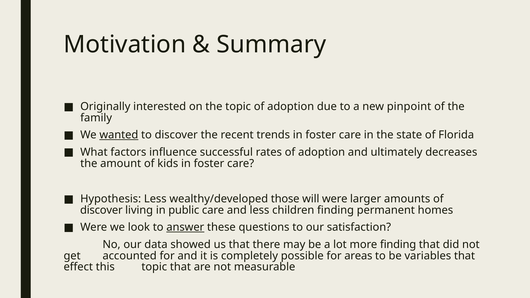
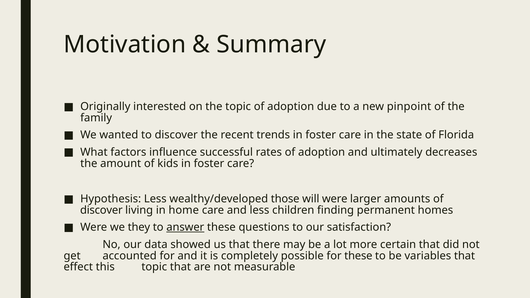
wanted underline: present -> none (119, 135)
public: public -> home (184, 210)
look: look -> they (139, 227)
more finding: finding -> certain (398, 245)
for areas: areas -> these (358, 256)
